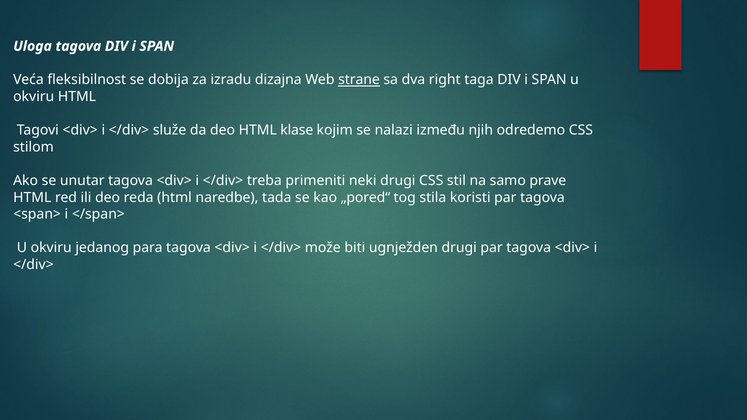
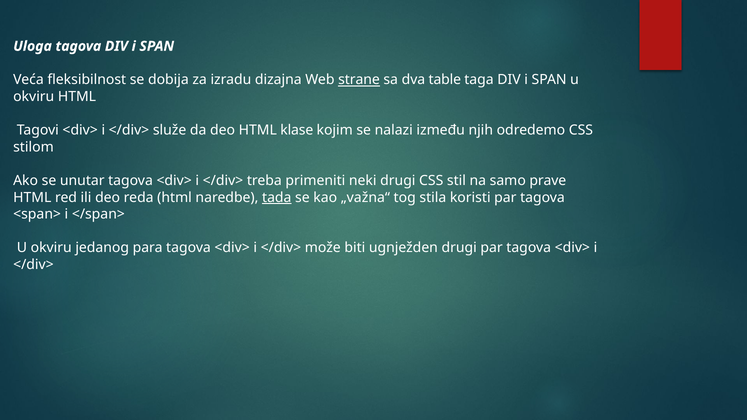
right: right -> table (445, 80)
tada underline: none -> present (277, 198)
„pored“: „pored“ -> „važna“ (365, 198)
